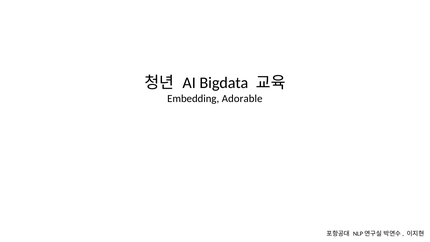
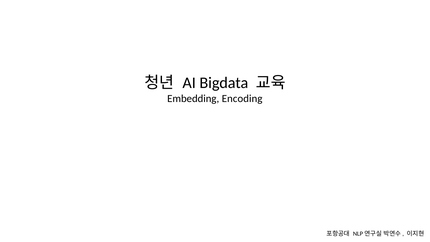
Adorable: Adorable -> Encoding (242, 98)
